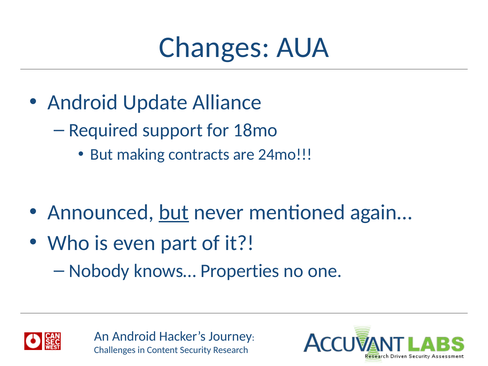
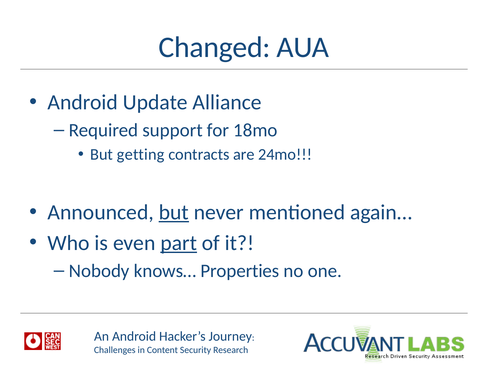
Changes: Changes -> Changed (214, 47)
making: making -> getting (141, 155)
part underline: none -> present (179, 243)
